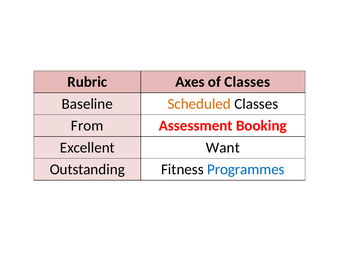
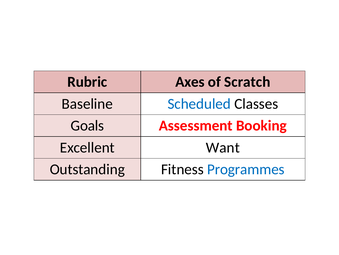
of Classes: Classes -> Scratch (247, 82)
Scheduled colour: orange -> blue (199, 104)
From: From -> Goals (87, 125)
